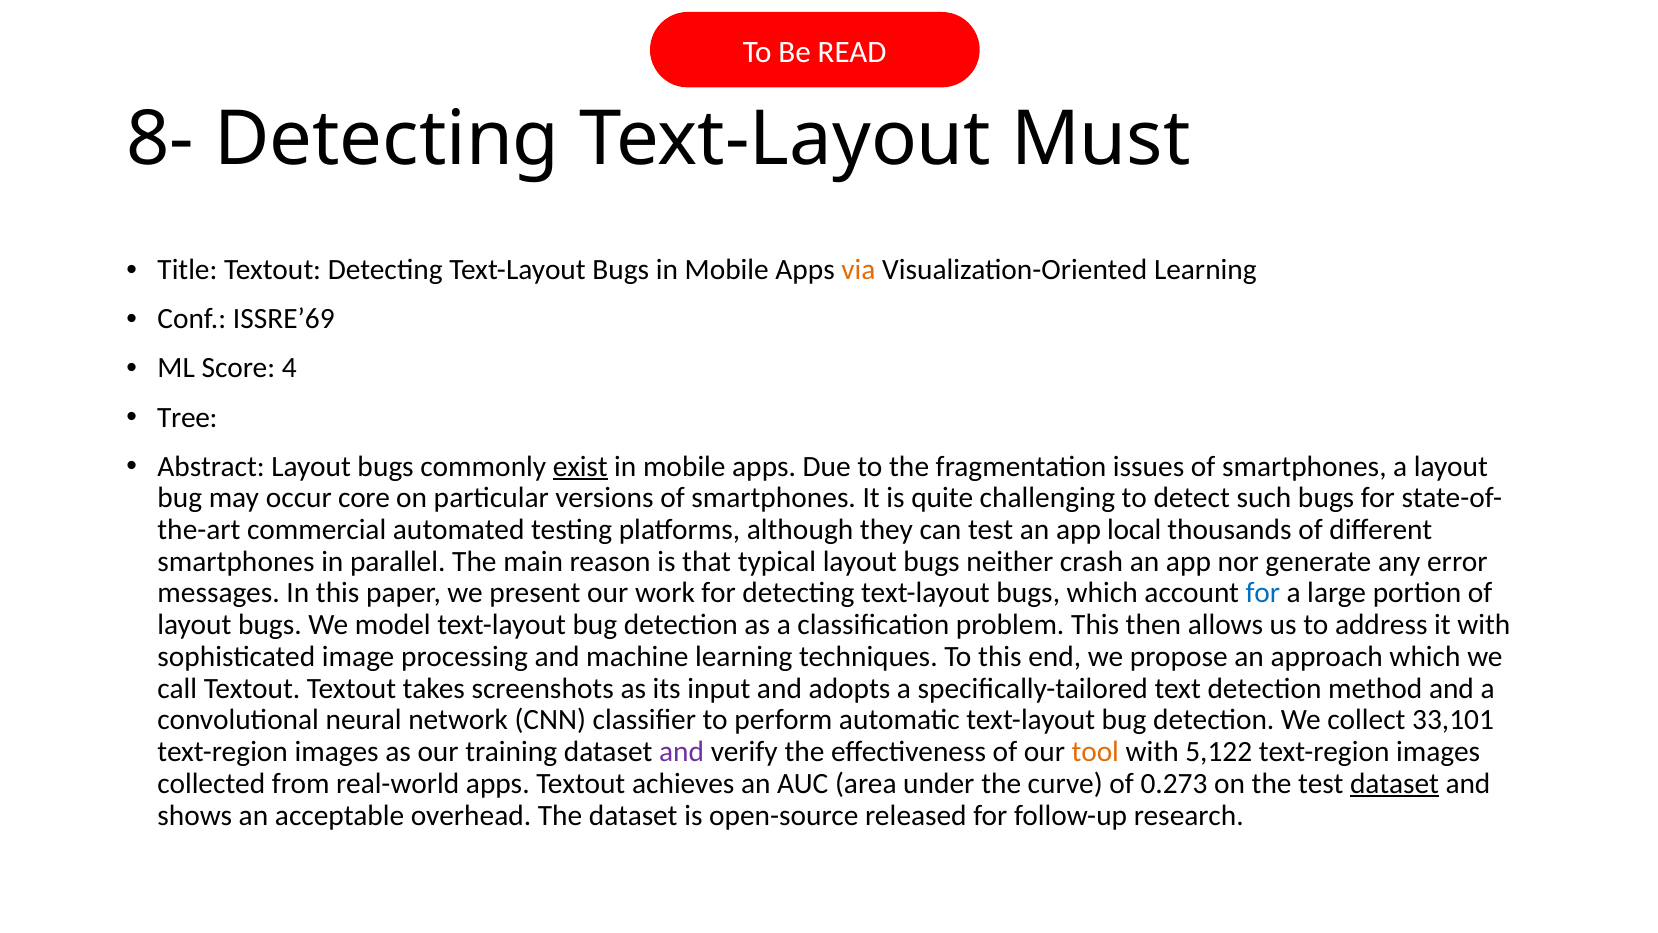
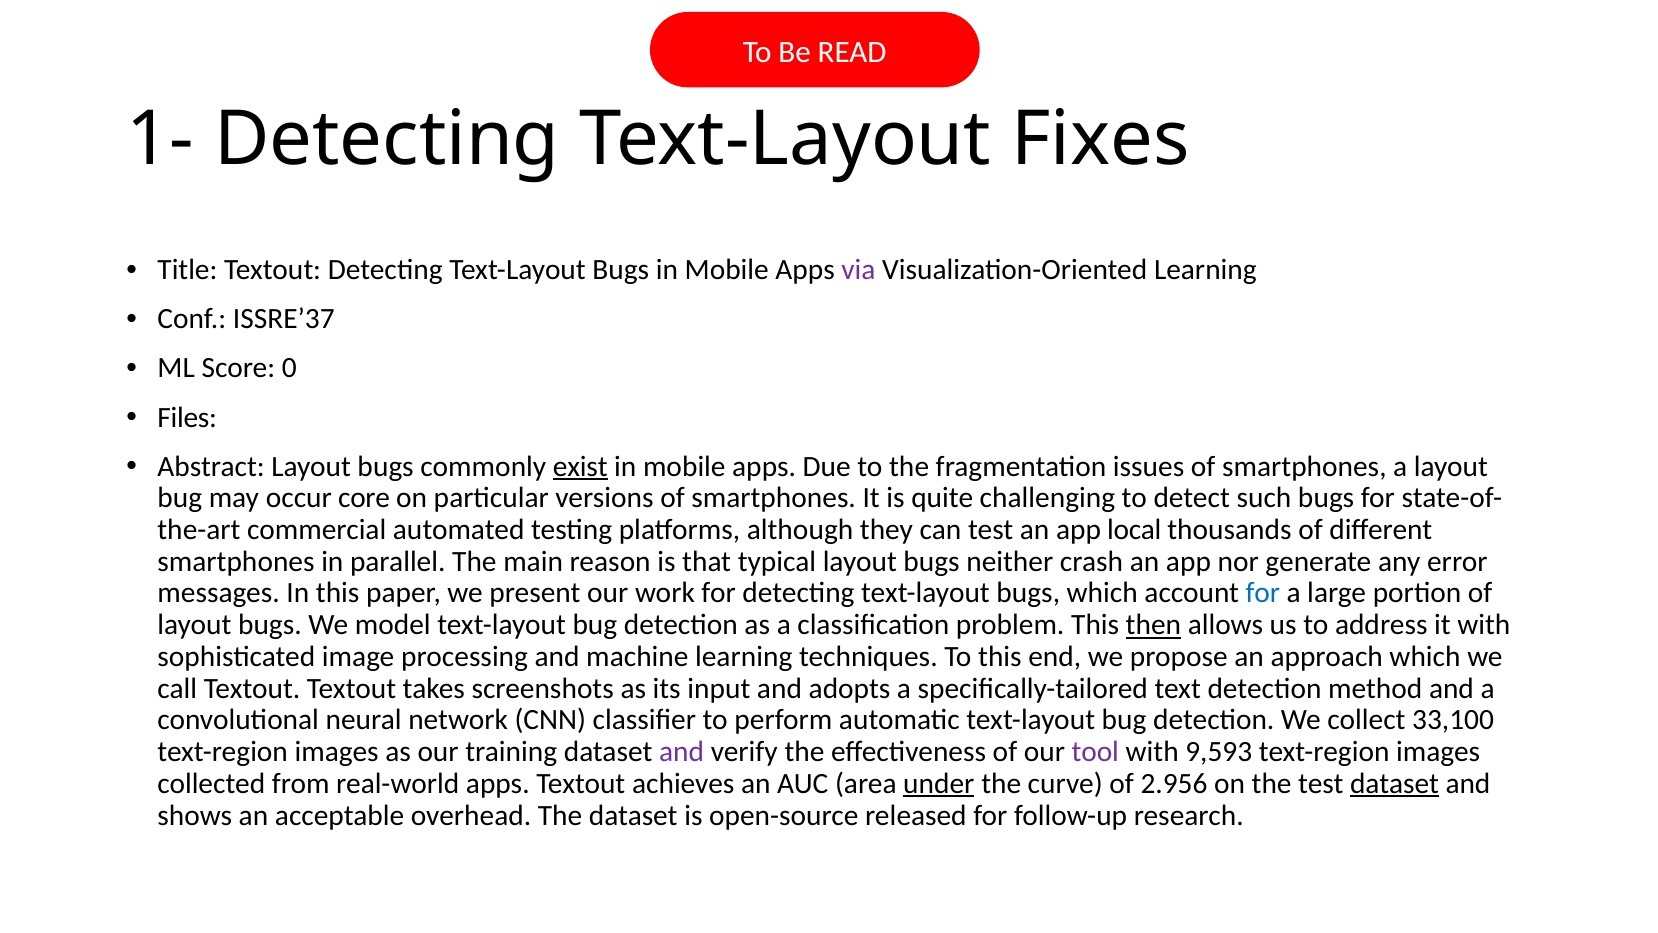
8-: 8- -> 1- (160, 139)
Must: Must -> Fixes (1101, 139)
via colour: orange -> purple (858, 270)
ISSRE’69: ISSRE’69 -> ISSRE’37 (284, 319)
4: 4 -> 0 (289, 368)
Tree: Tree -> Files (187, 417)
then underline: none -> present (1153, 625)
33,101: 33,101 -> 33,100 (1453, 720)
tool colour: orange -> purple (1095, 752)
5,122: 5,122 -> 9,593 (1219, 752)
under underline: none -> present (939, 783)
0.273: 0.273 -> 2.956 (1174, 783)
